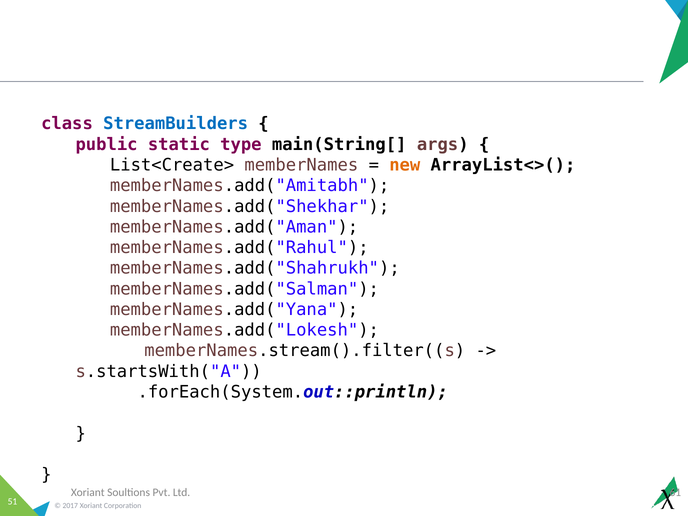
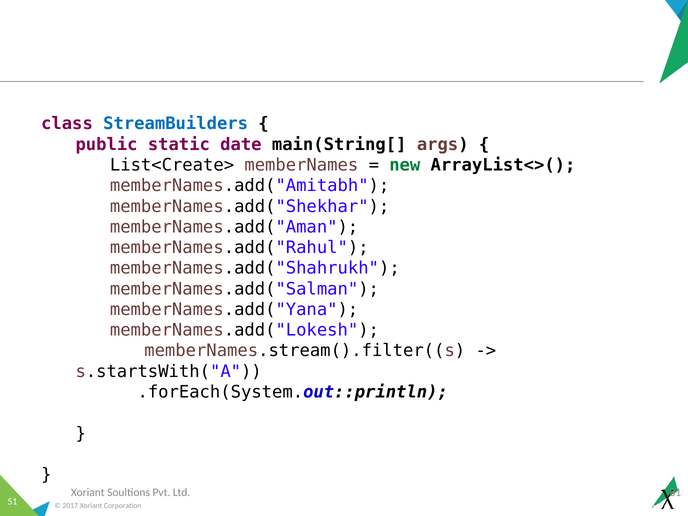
type: type -> date (241, 144)
new colour: orange -> green (405, 165)
61: 61 -> 81 (675, 493)
